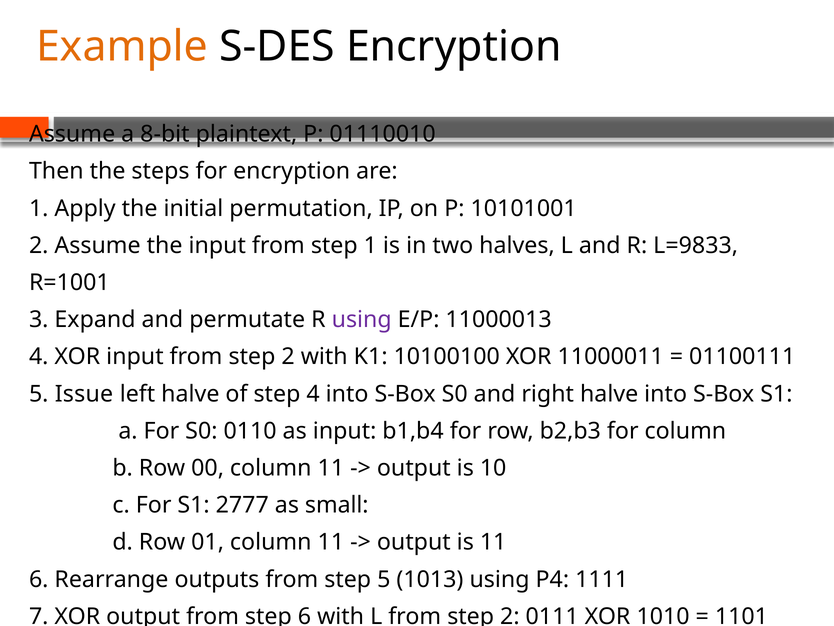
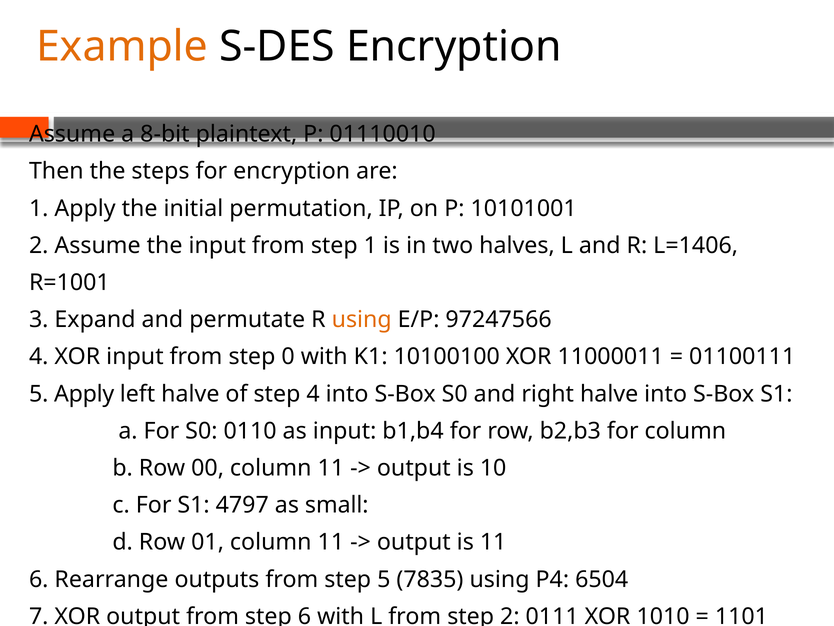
L=9833: L=9833 -> L=1406 (696, 245)
using colour: purple -> orange (362, 319)
11000013: 11000013 -> 97247566 (499, 319)
input from step 2: 2 -> 0 (288, 357)
5 Issue: Issue -> Apply (84, 394)
2777: 2777 -> 4797 (242, 505)
1013: 1013 -> 7835 (430, 579)
1111: 1111 -> 6504 (602, 579)
